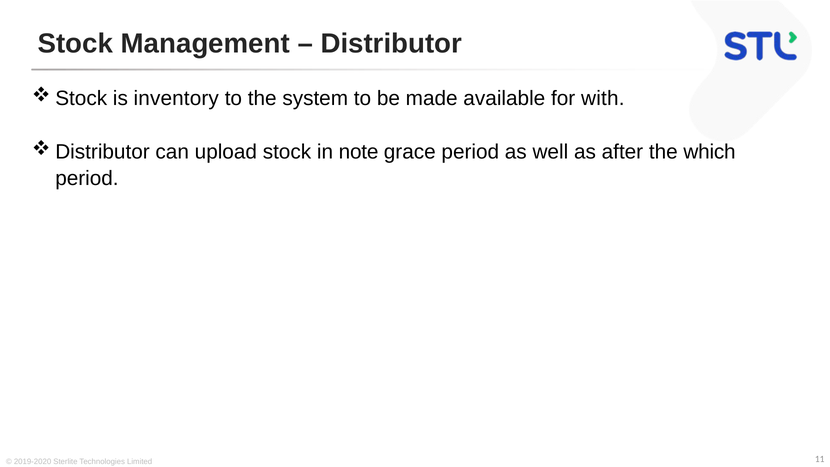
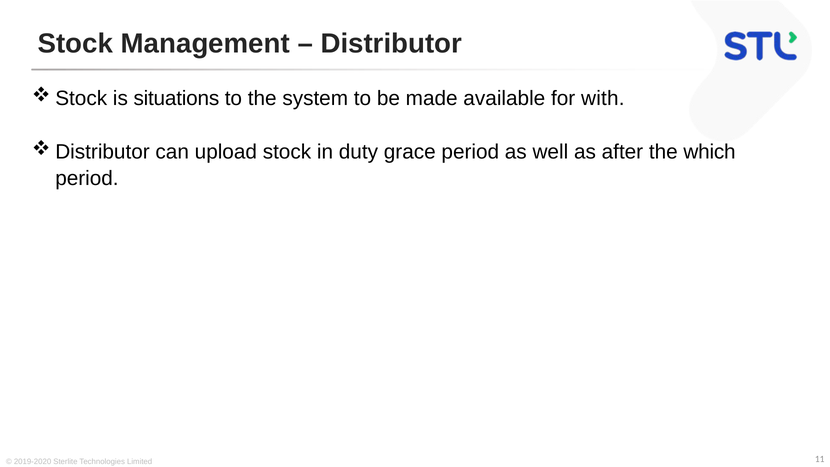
inventory: inventory -> situations (176, 98)
note: note -> duty (358, 152)
